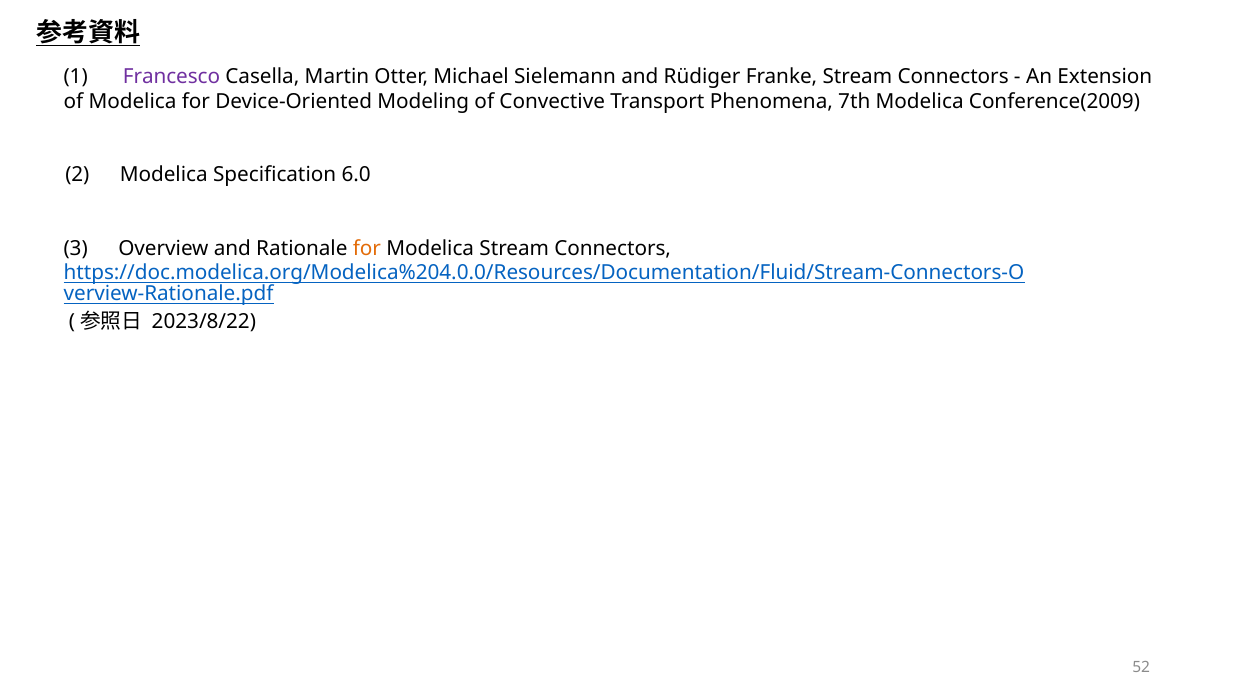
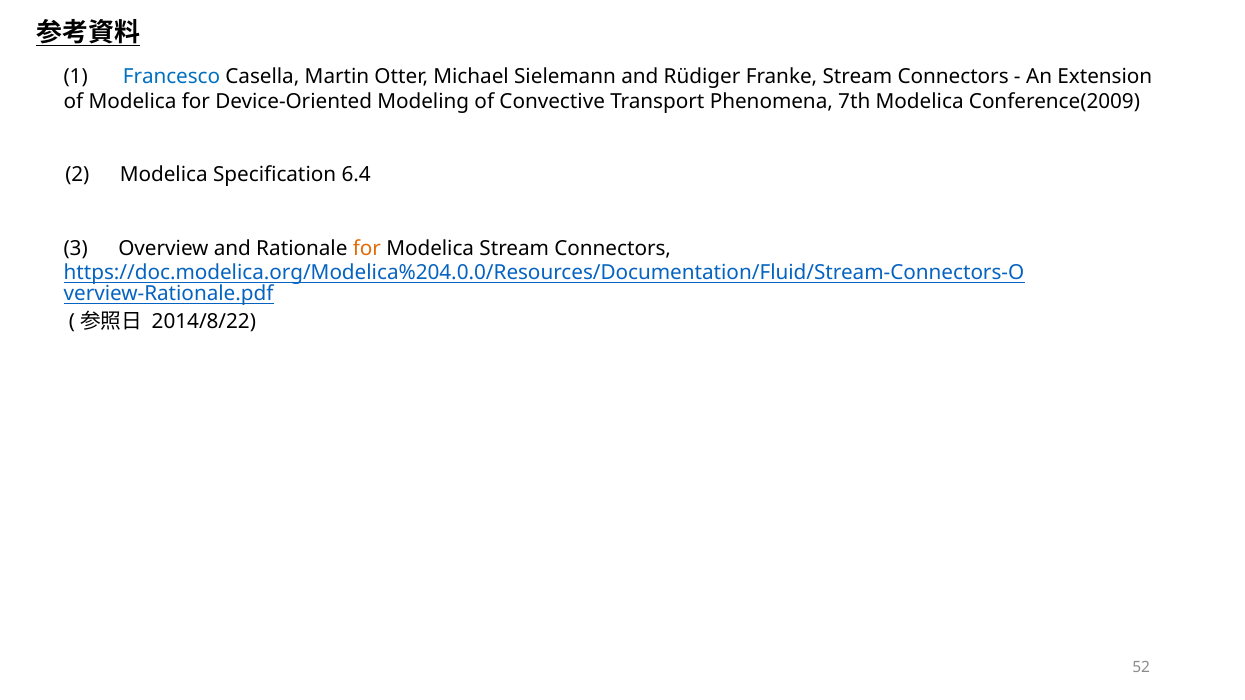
Francesco colour: purple -> blue (172, 76)
6.0: 6.0 -> 6.4 (356, 175)
2023/8/22: 2023/8/22 -> 2014/8/22 (204, 322)
